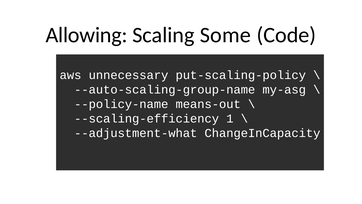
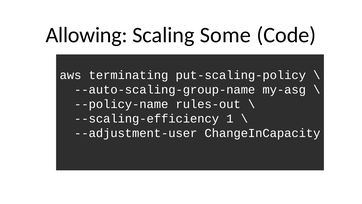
unnecessary: unnecessary -> terminating (128, 75)
means-out: means-out -> rules-out (208, 104)
--adjustment-what: --adjustment-what -> --adjustment-user (136, 133)
